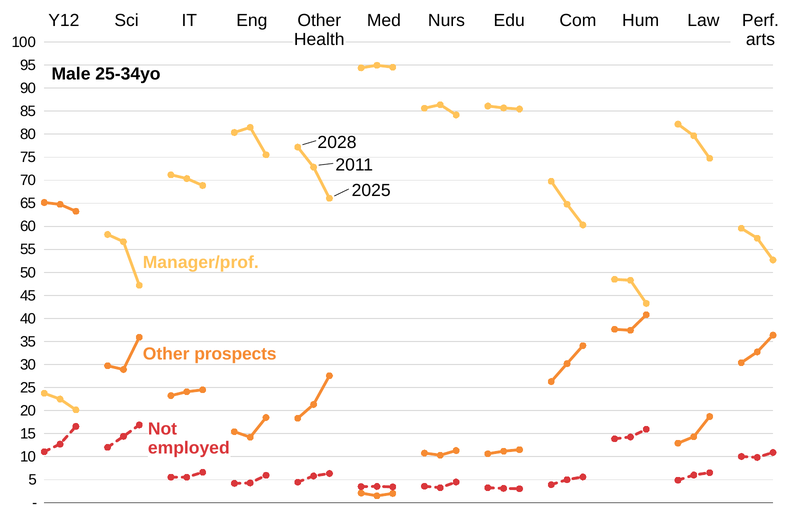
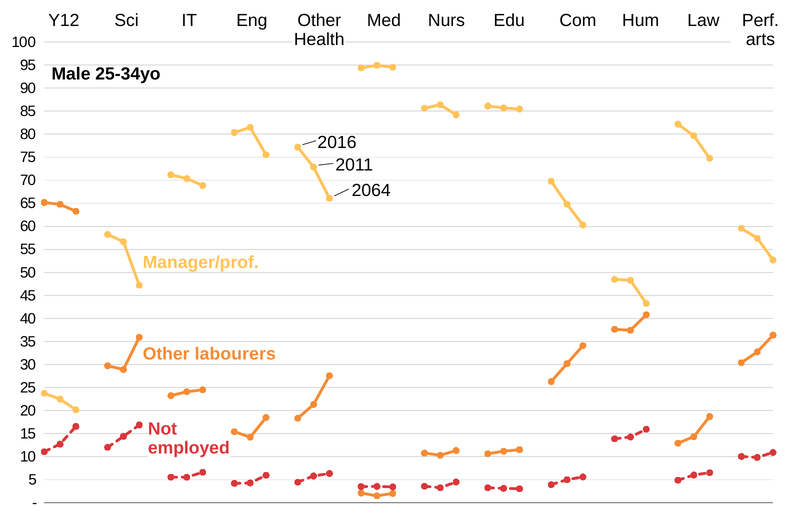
2028: 2028 -> 2016 (337, 143)
2025: 2025 -> 2064 (371, 191)
prospects: prospects -> labourers (235, 354)
